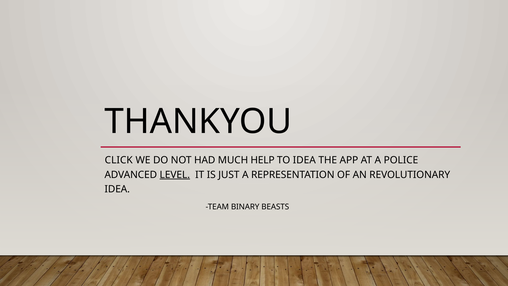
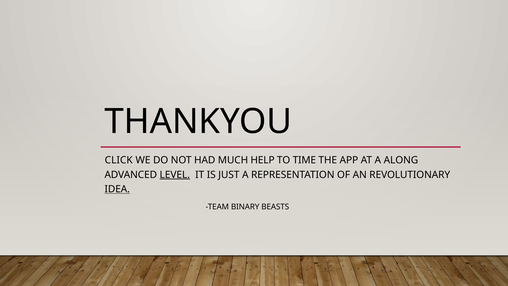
TO IDEA: IDEA -> TIME (304, 160)
POLICE: POLICE -> ALONG (401, 160)
IDEA underline: none -> present (117, 189)
